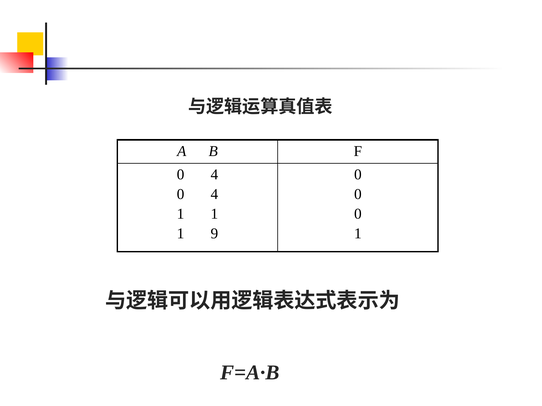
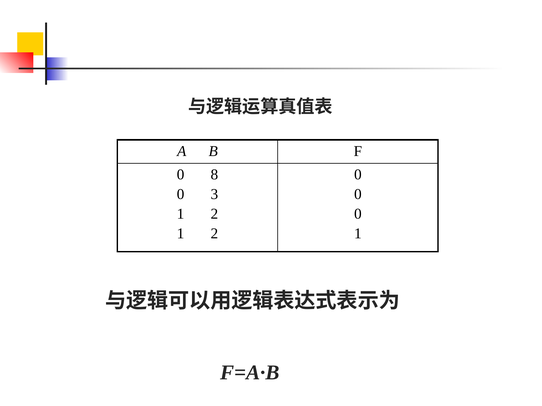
4: 4 -> 8 (214, 175)
4: 4 -> 3 (214, 194)
1: 1 -> 2 (214, 214)
9: 9 -> 2 (214, 234)
